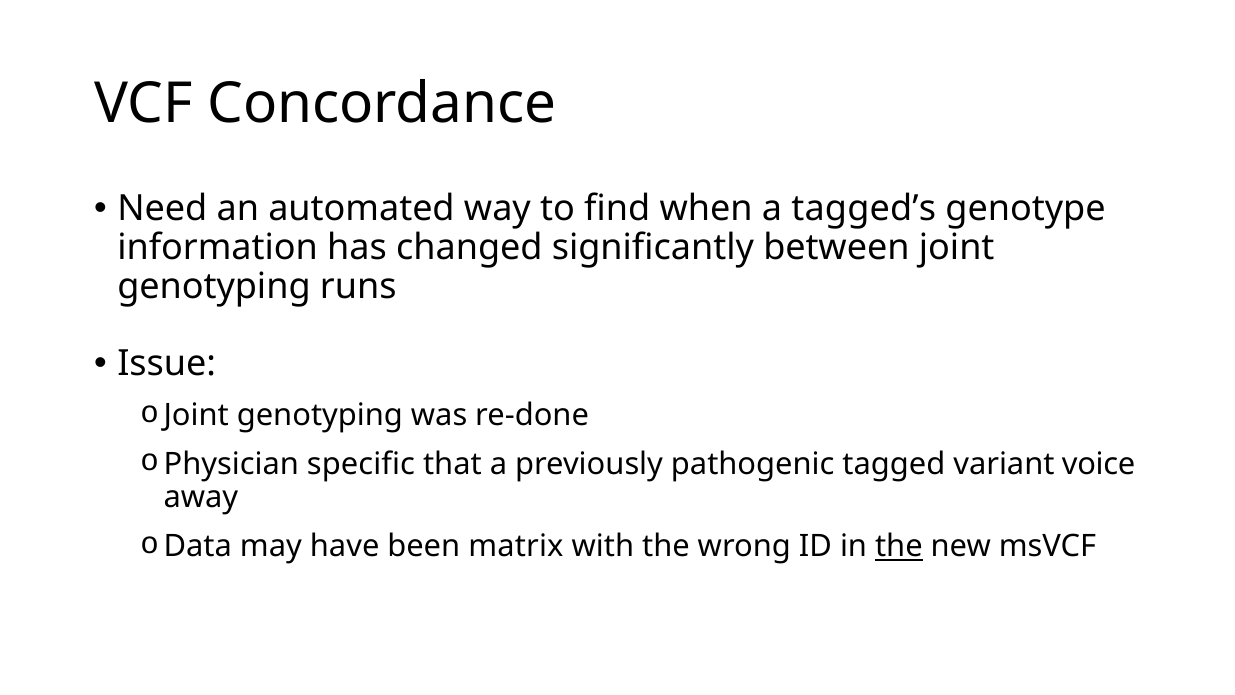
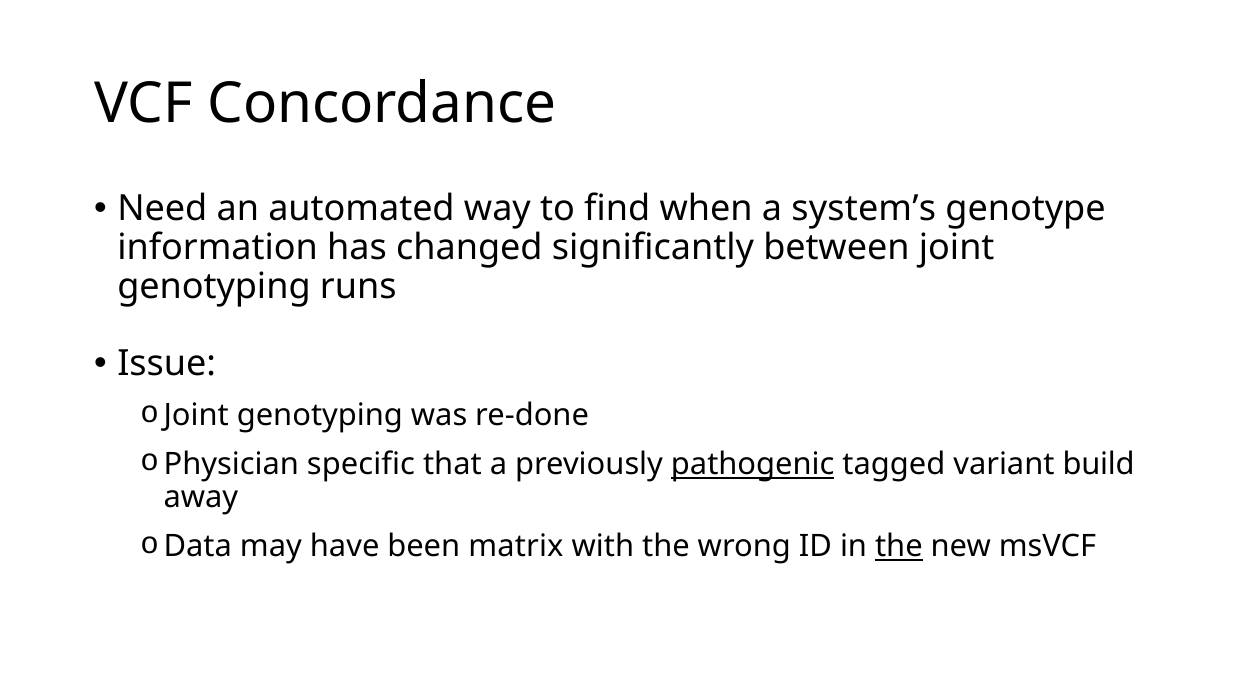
tagged’s: tagged’s -> system’s (864, 209)
pathogenic underline: none -> present (753, 464)
voice: voice -> build (1099, 464)
